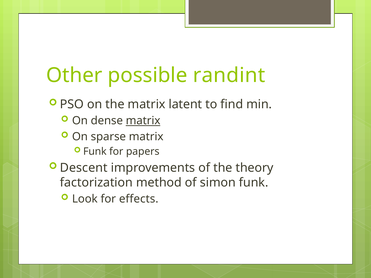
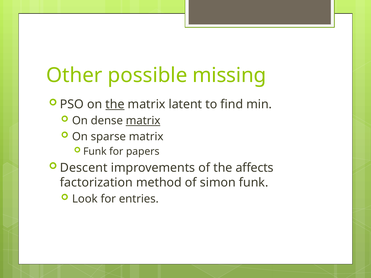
randint: randint -> missing (229, 75)
the underline: none -> present (115, 104)
theory: theory -> affects (255, 168)
effects: effects -> entries (139, 199)
